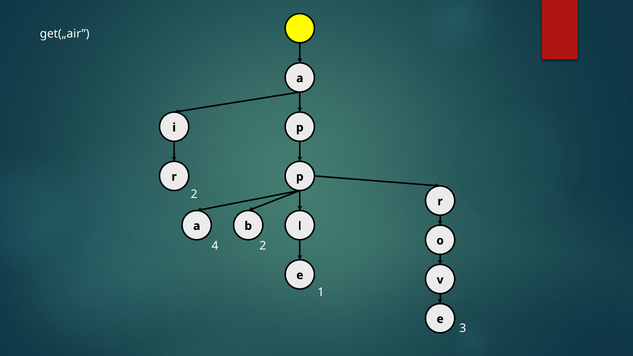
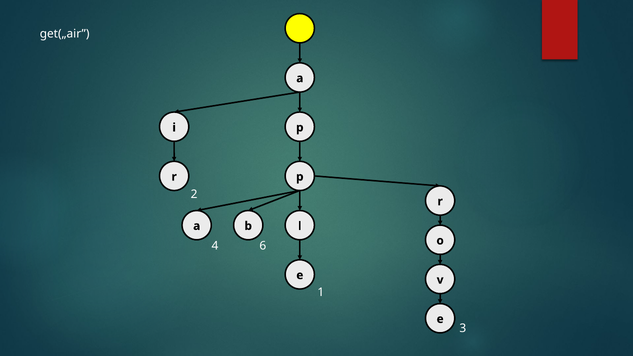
4 2: 2 -> 6 (263, 246)
